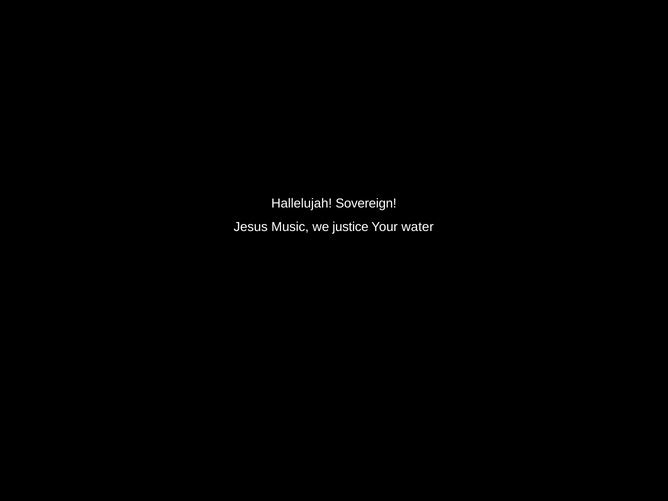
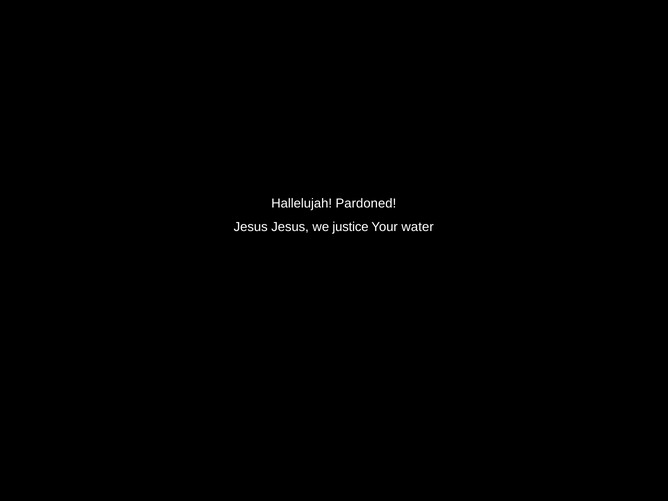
Sovereign: Sovereign -> Pardoned (366, 203)
Jesus Music: Music -> Jesus (290, 227)
